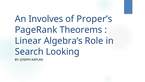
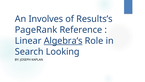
Proper’s: Proper’s -> Results’s (94, 19)
Theorems: Theorems -> Reference (81, 30)
Algebra’s underline: none -> present (63, 41)
